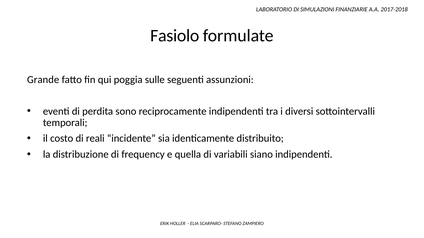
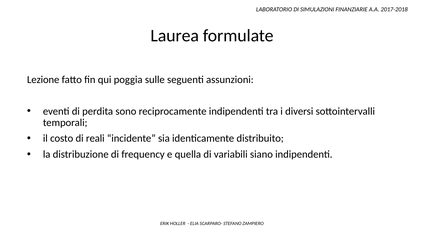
Fasiolo: Fasiolo -> Laurea (175, 36)
Grande: Grande -> Lezione (43, 80)
